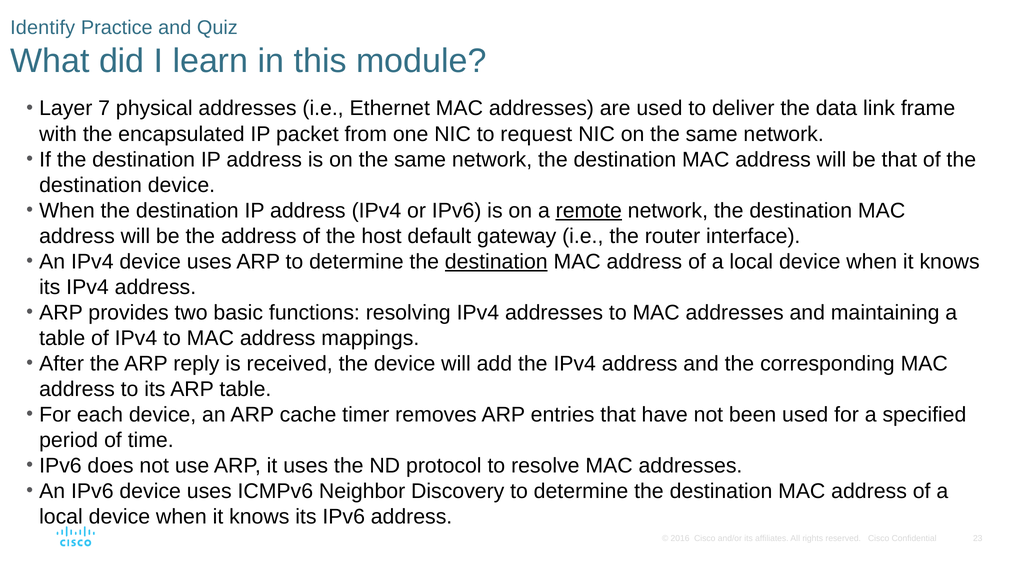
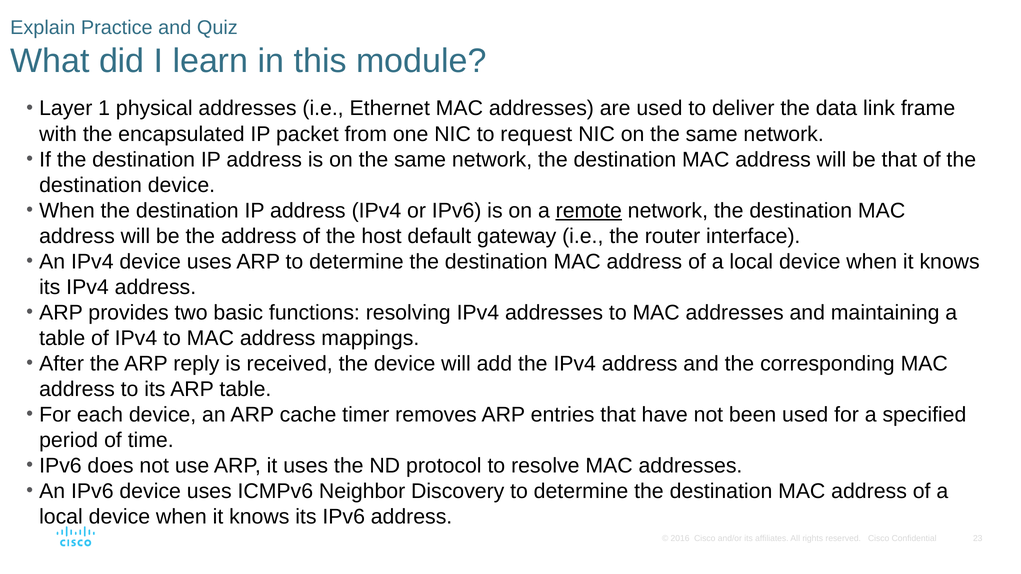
Identify: Identify -> Explain (43, 28)
7: 7 -> 1 (104, 109)
destination underline: present -> none (496, 262)
